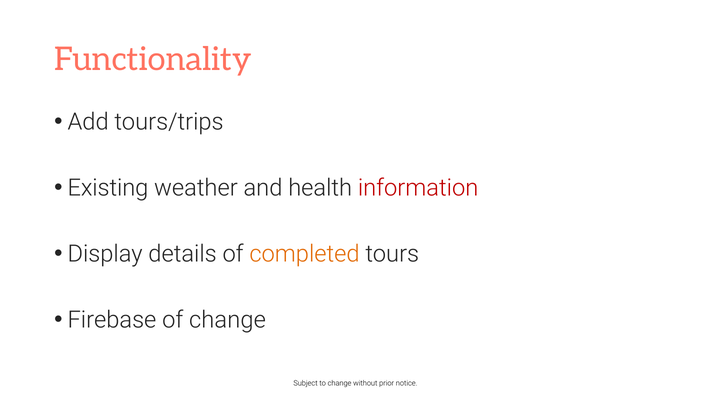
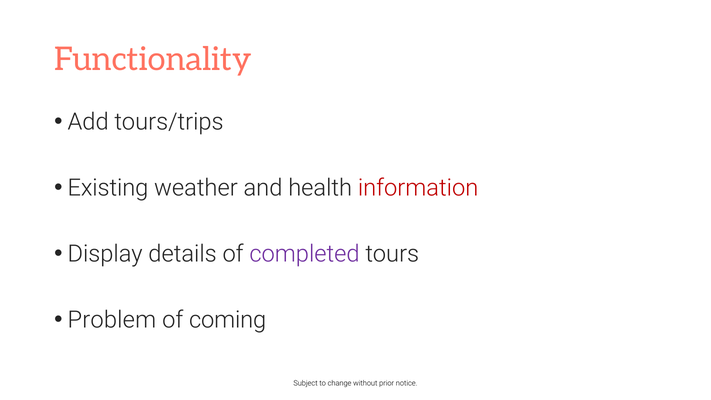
completed colour: orange -> purple (304, 254)
Firebase: Firebase -> Problem (112, 320)
of change: change -> coming (228, 320)
